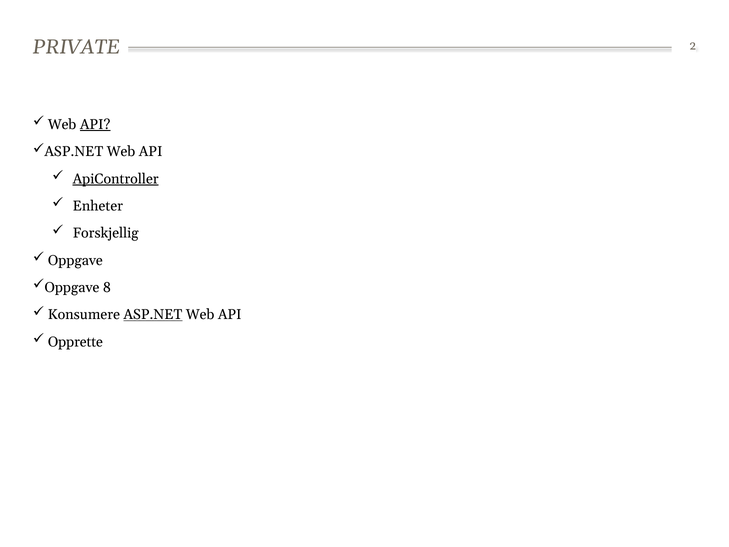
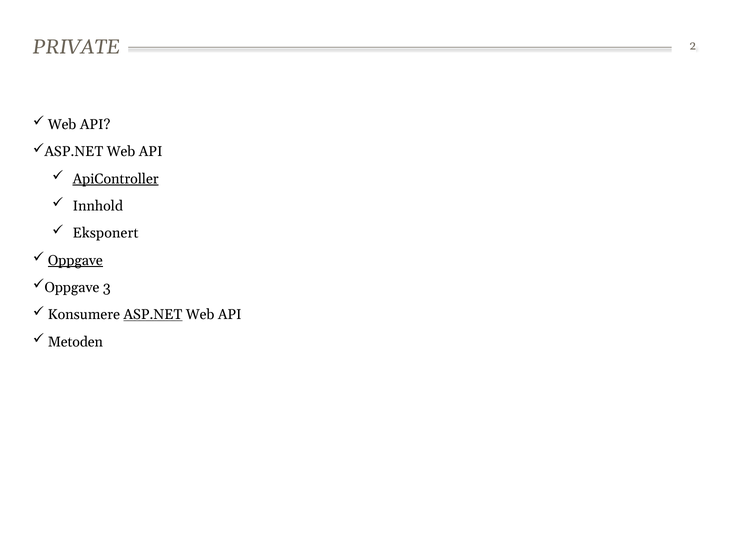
API underline: present -> none (95, 124)
Enheter: Enheter -> Innhold (98, 206)
Forskjellig: Forskjellig -> Eksponert (106, 233)
Oppgave underline: none -> present (75, 260)
8: 8 -> 3 (107, 287)
Opprette: Opprette -> Metoden (75, 342)
